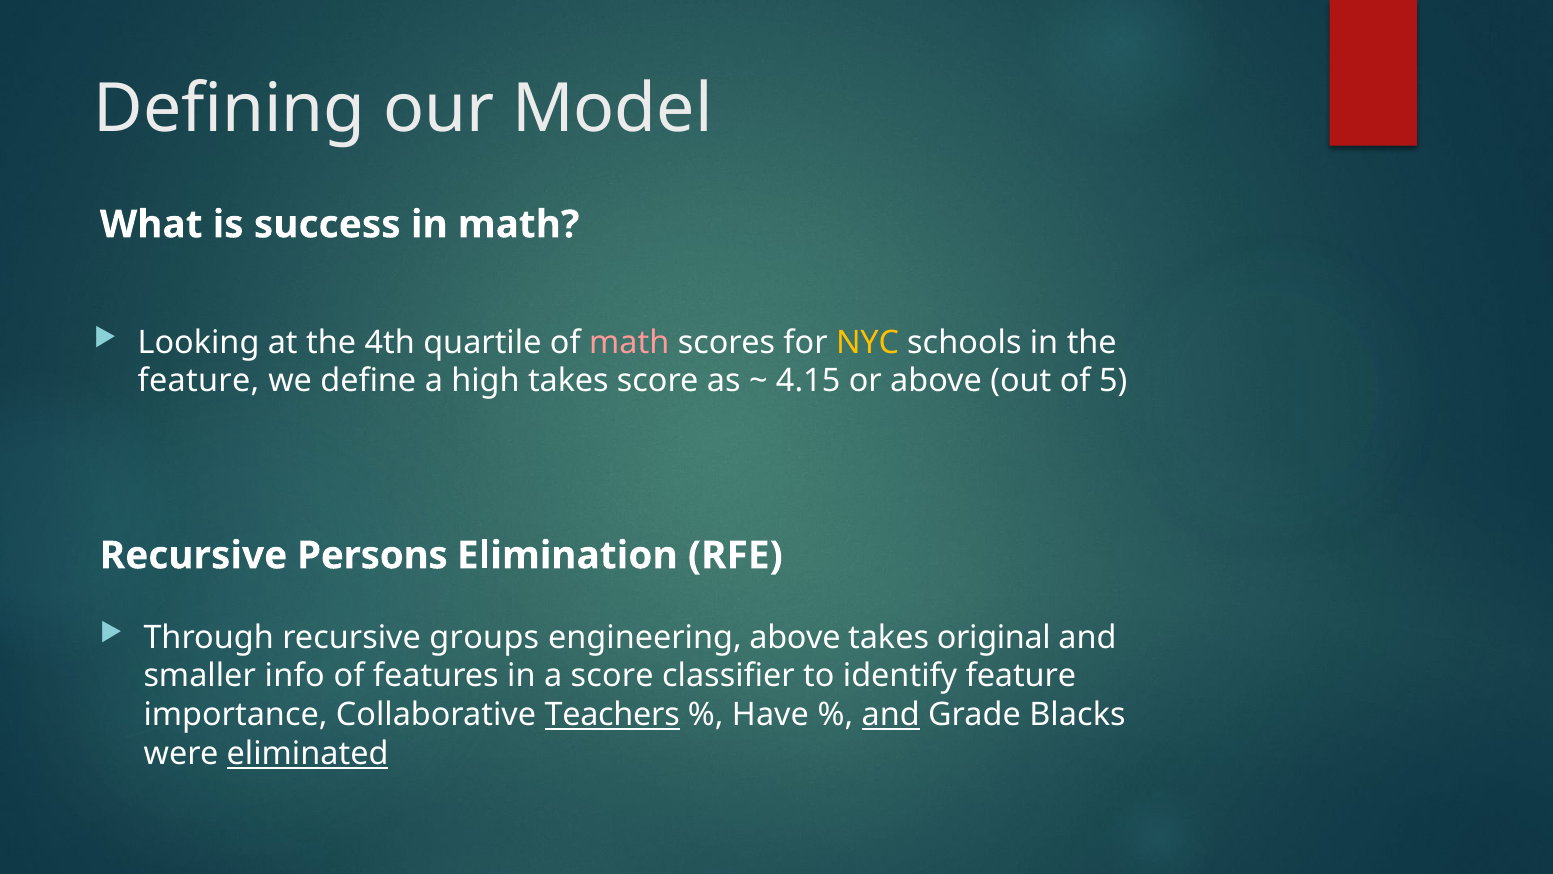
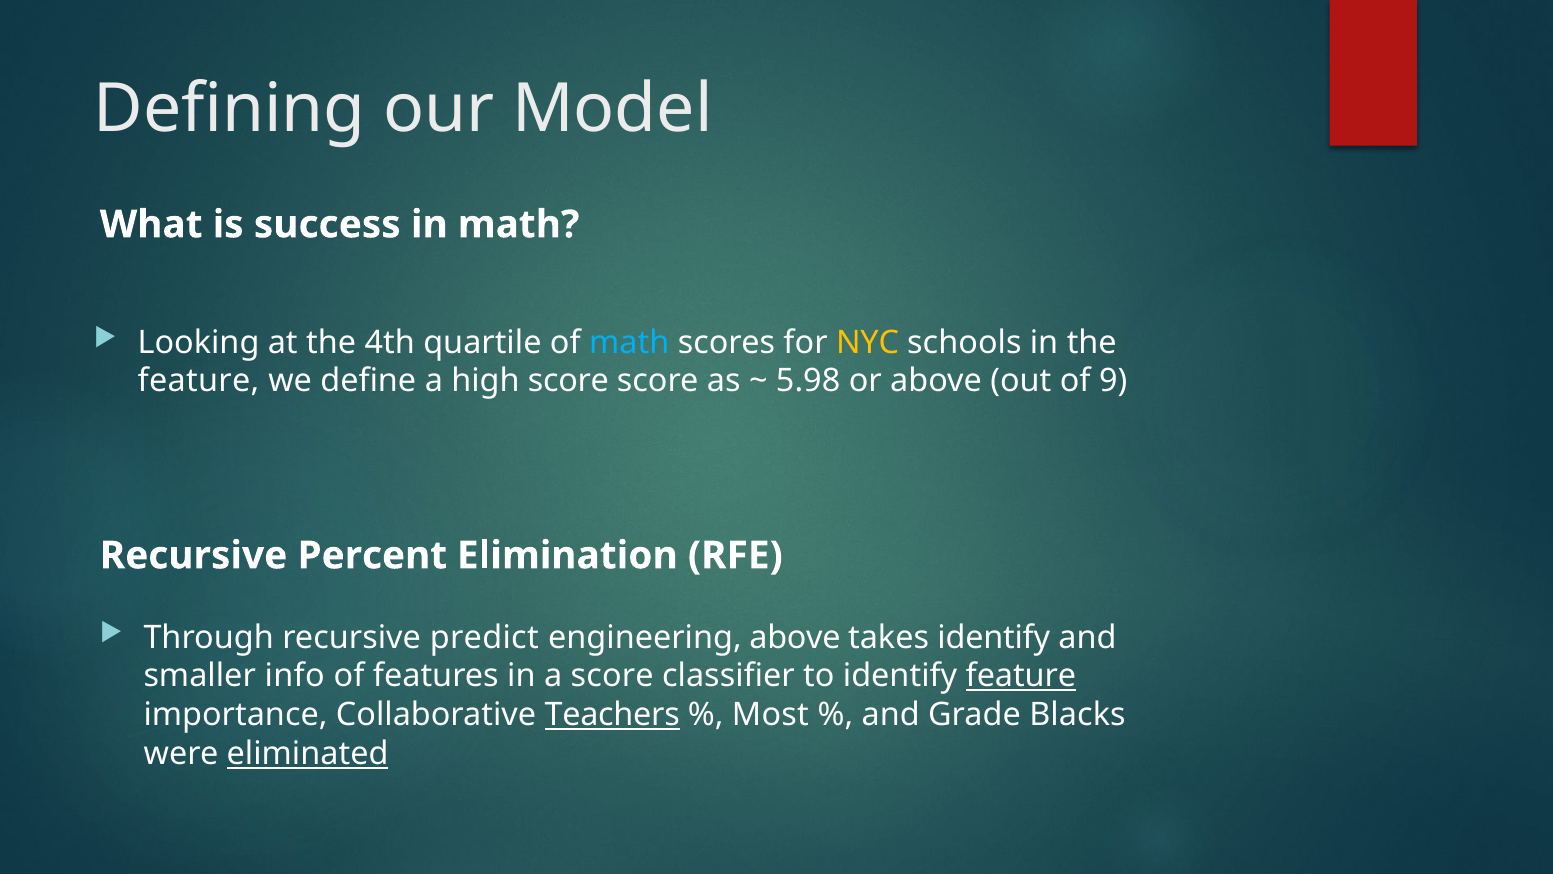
math colour: pink -> light blue (629, 342)
high takes: takes -> score (568, 381)
4.15: 4.15 -> 5.98 (808, 381)
5: 5 -> 9 (1113, 381)
Persons: Persons -> Percent (372, 555)
groups: groups -> predict (484, 637)
takes original: original -> identify (994, 637)
feature underline: none -> present (1021, 676)
Have: Have -> Most (770, 715)
and underline: present -> none (891, 715)
